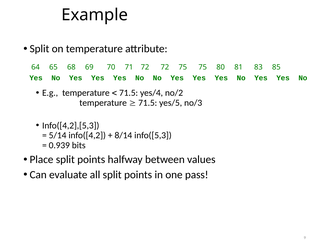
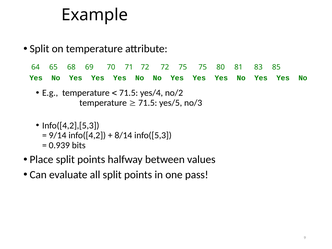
5/14: 5/14 -> 9/14 (58, 135)
